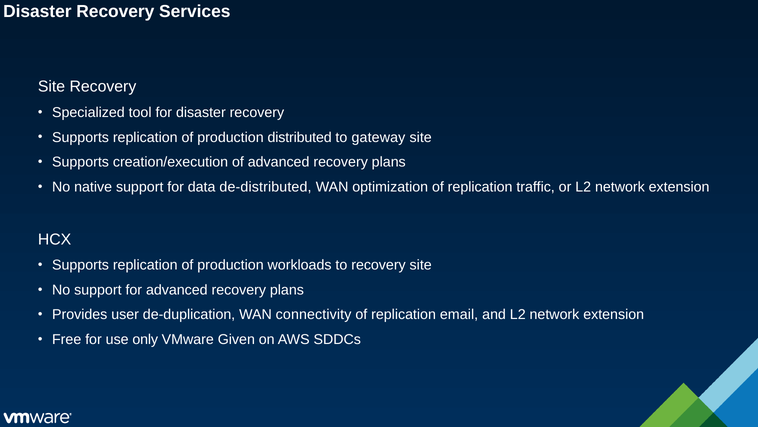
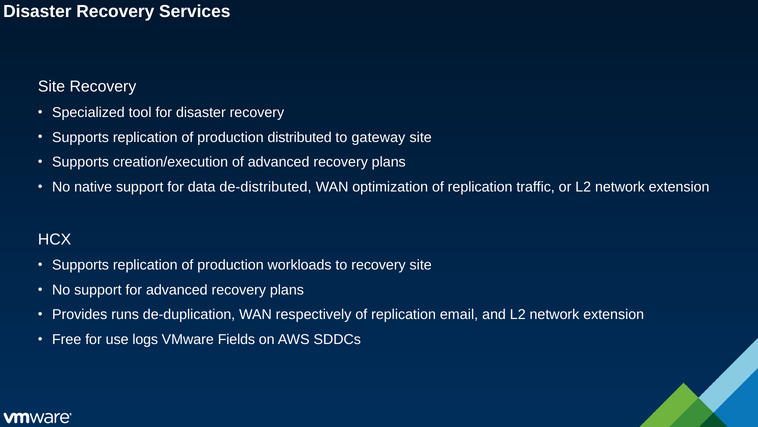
user: user -> runs (125, 314)
connectivity: connectivity -> respectively (314, 314)
only: only -> logs (145, 339)
Given: Given -> Fields (236, 339)
